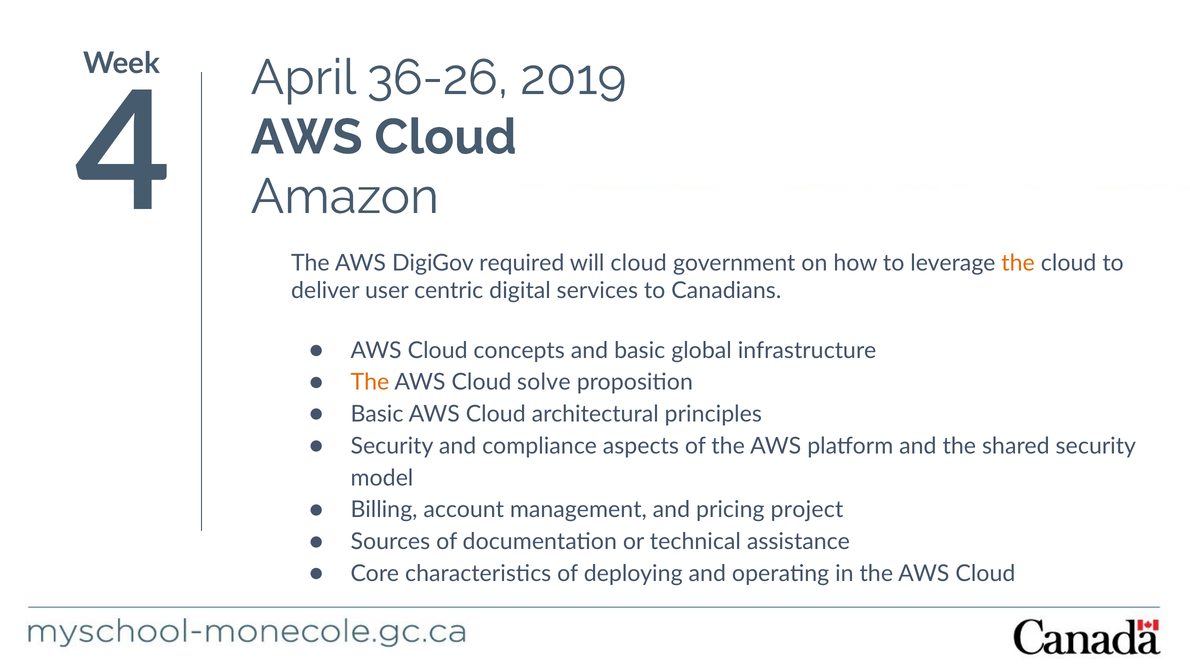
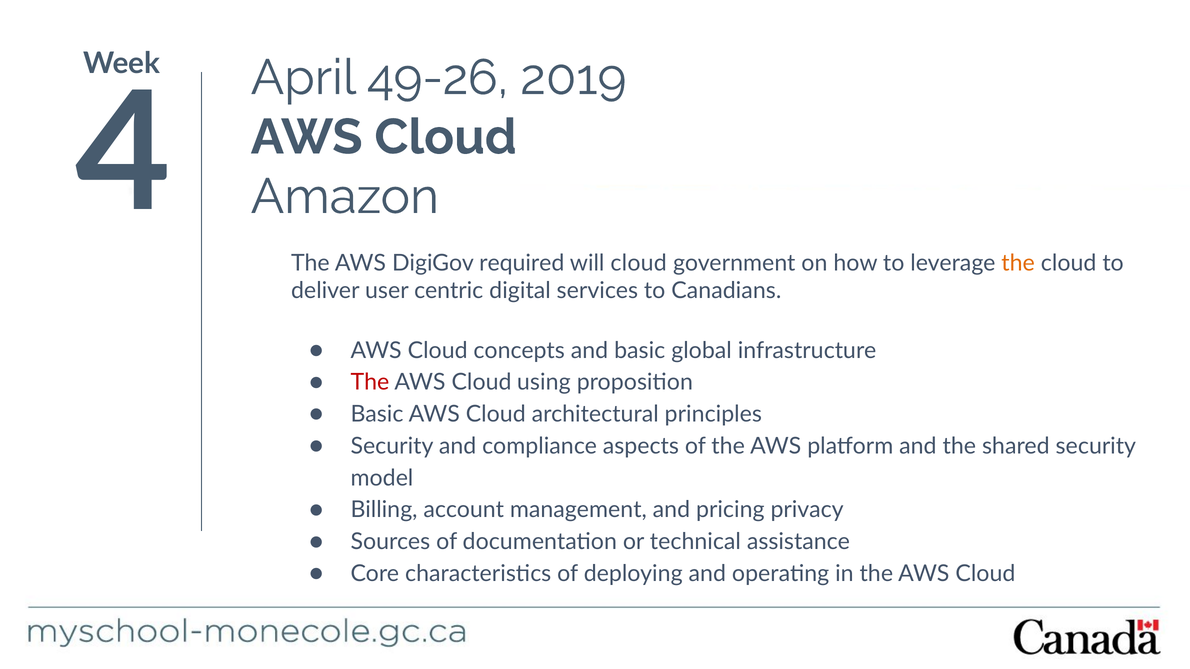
36-26: 36-26 -> 49-26 (438, 78)
The colour: orange -> red (370, 383)
solve: solve -> using (544, 383)
project: project -> privacy (807, 510)
